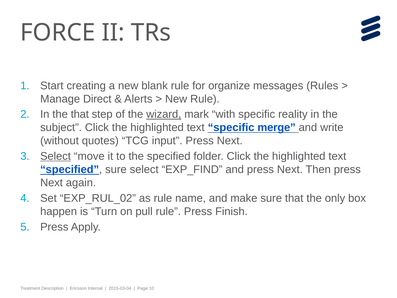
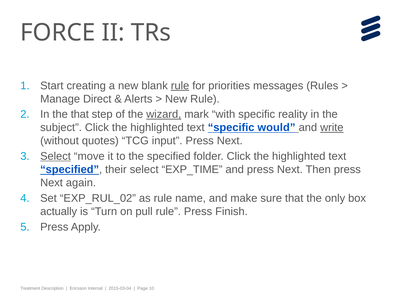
rule underline: none -> present (180, 86)
organize: organize -> priorities (229, 86)
merge: merge -> would (276, 127)
write underline: none -> present (332, 127)
specified sure: sure -> their (116, 169)
EXP_FIND: EXP_FIND -> EXP_TIME (192, 169)
happen: happen -> actually (59, 211)
